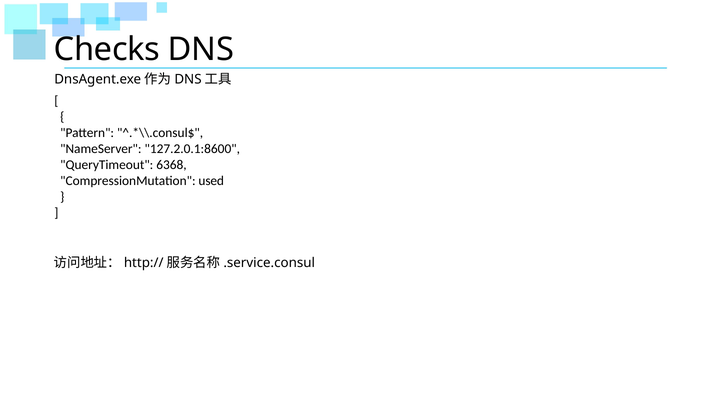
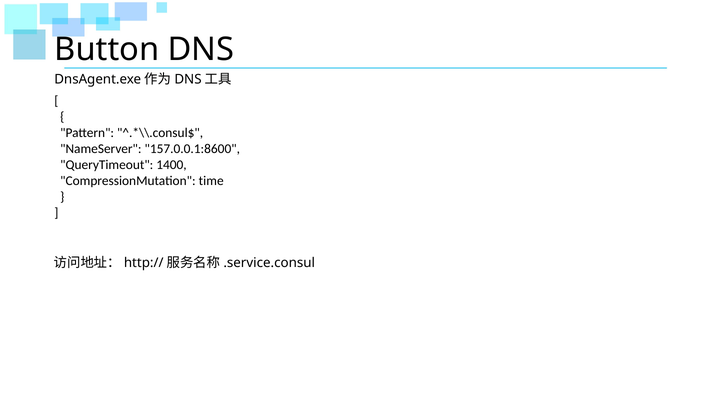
Checks: Checks -> Button (107, 50)
127.2.0.1:8600: 127.2.0.1:8600 -> 157.0.0.1:8600 (192, 149)
6368: 6368 -> 1400 (172, 165)
used: used -> time (211, 181)
